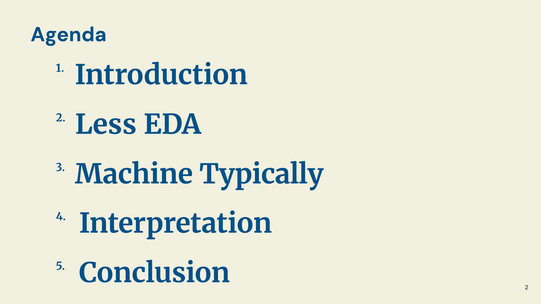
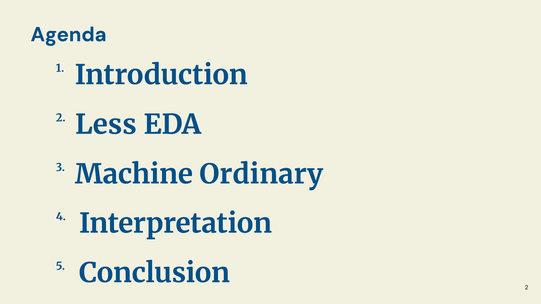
Typically: Typically -> Ordinary (261, 175)
